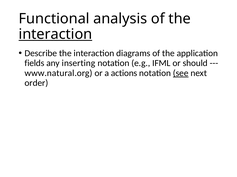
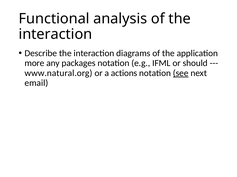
interaction underline: present -> none (55, 34)
fields: fields -> more (34, 63)
inserting: inserting -> packages (79, 63)
order: order -> email (36, 83)
